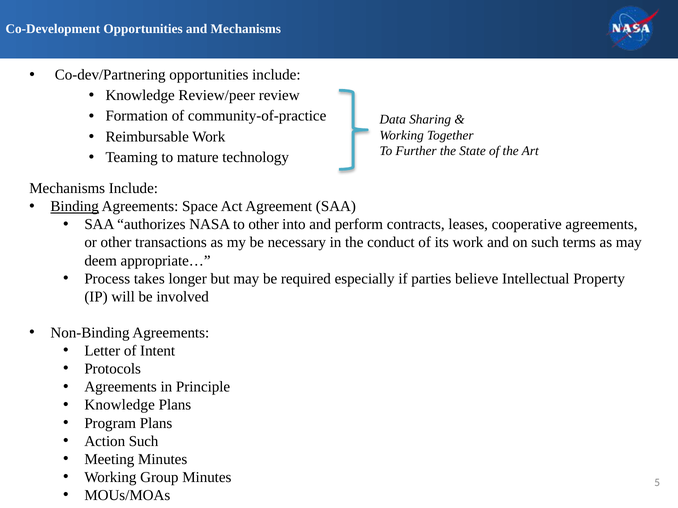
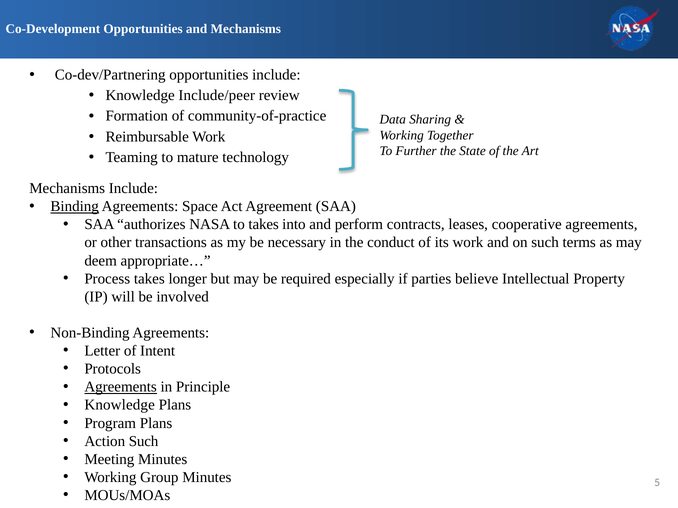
Review/peer: Review/peer -> Include/peer (217, 95)
to other: other -> takes (264, 225)
Agreements underline: none -> present (121, 387)
